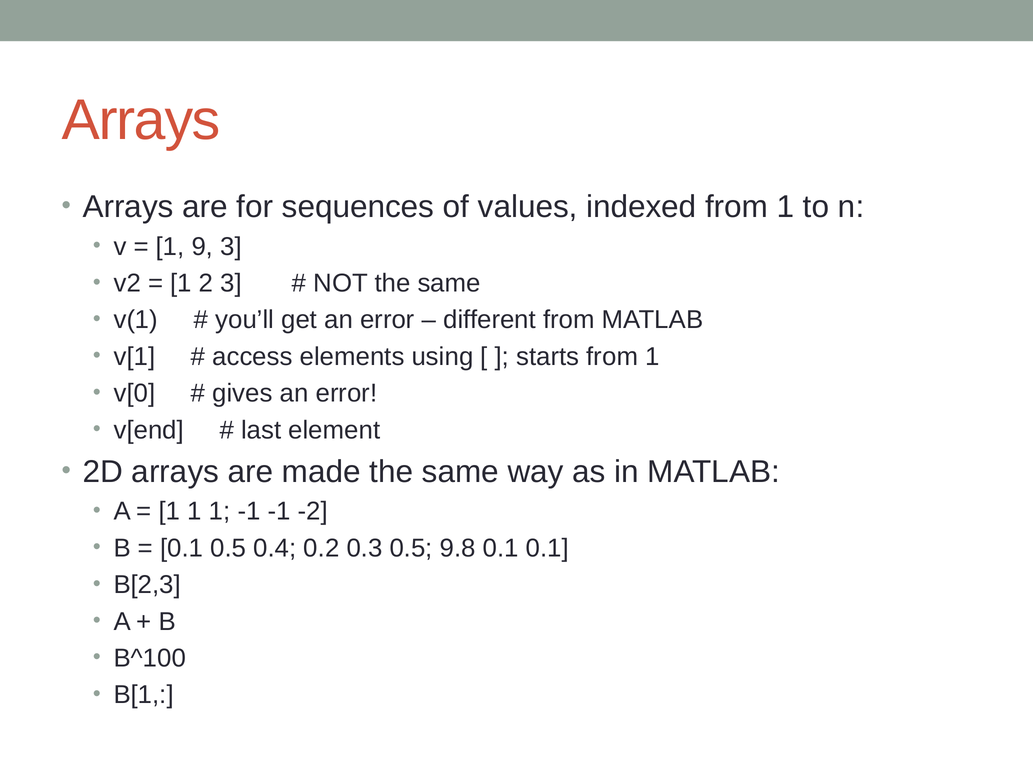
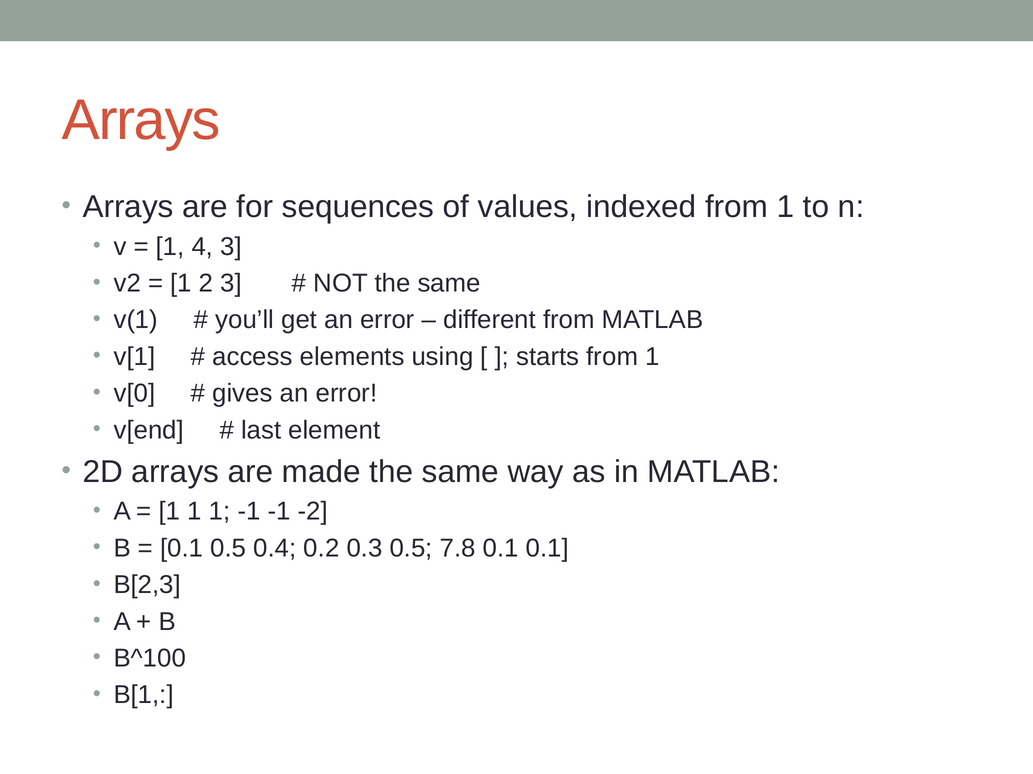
9: 9 -> 4 (202, 247)
9.8: 9.8 -> 7.8 (458, 549)
